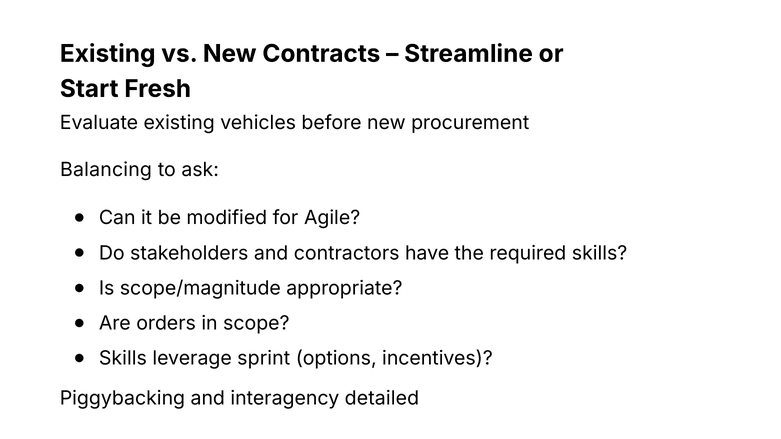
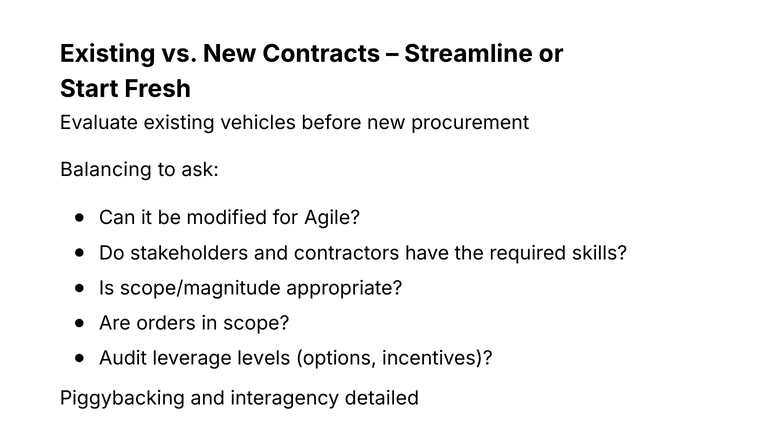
Skills: Skills -> Audit (123, 359)
sprint: sprint -> levels (264, 359)
